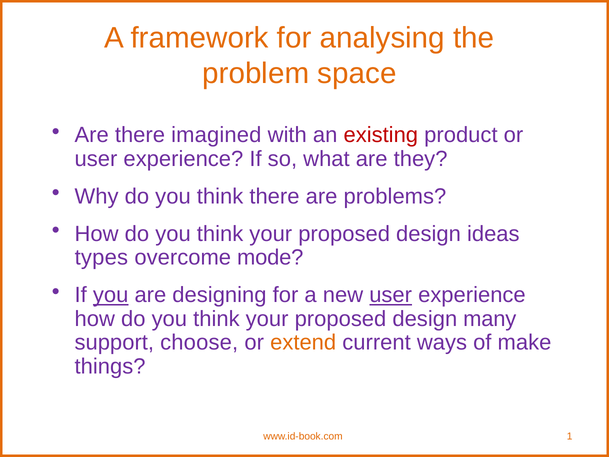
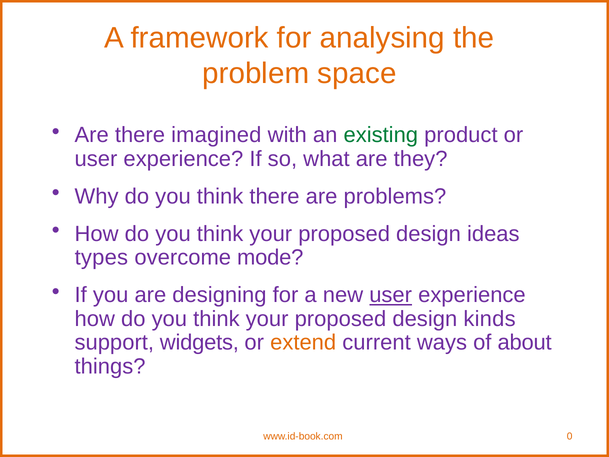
existing colour: red -> green (381, 135)
you underline: present -> none (111, 295)
many: many -> kinds (490, 319)
choose: choose -> widgets (199, 343)
make: make -> about (525, 343)
1: 1 -> 0 (570, 436)
